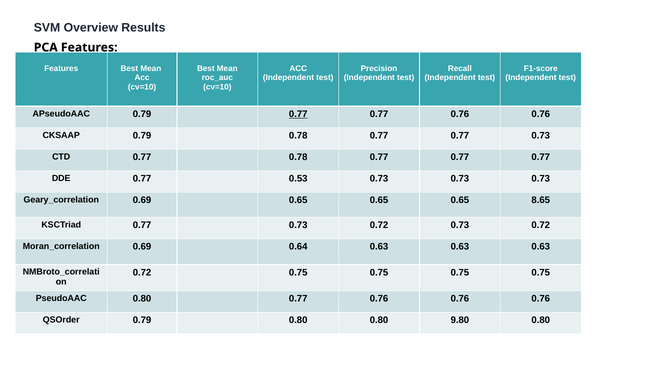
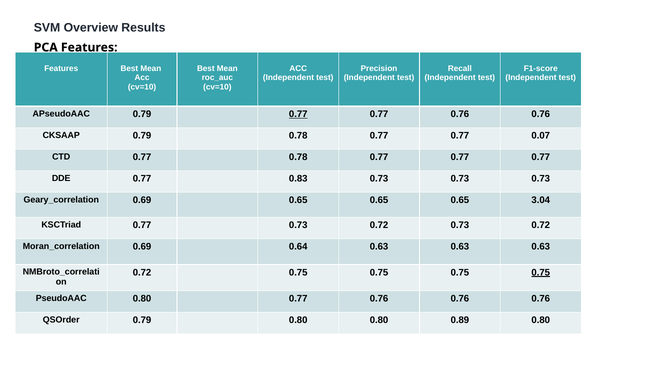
0.77 0.77 0.73: 0.73 -> 0.07 (541, 136)
0.53: 0.53 -> 0.83 (298, 179)
8.65: 8.65 -> 3.04 (541, 200)
0.75 underline: none -> present (541, 272)
9.80: 9.80 -> 0.89 (460, 320)
